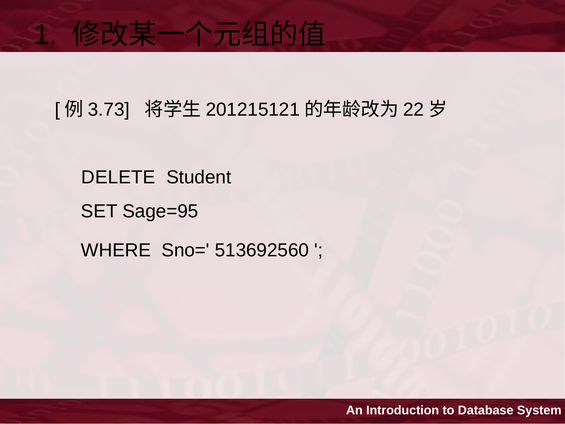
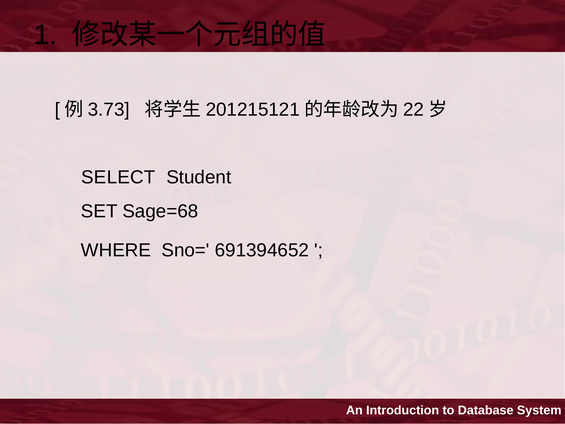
DELETE: DELETE -> SELECT (118, 177)
Sage=95: Sage=95 -> Sage=68 (160, 211)
513692560: 513692560 -> 691394652 (262, 250)
